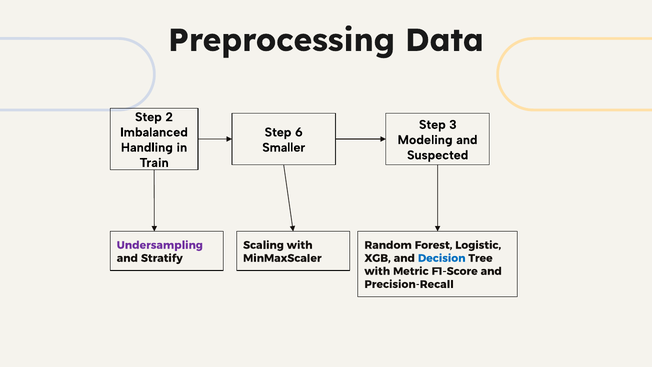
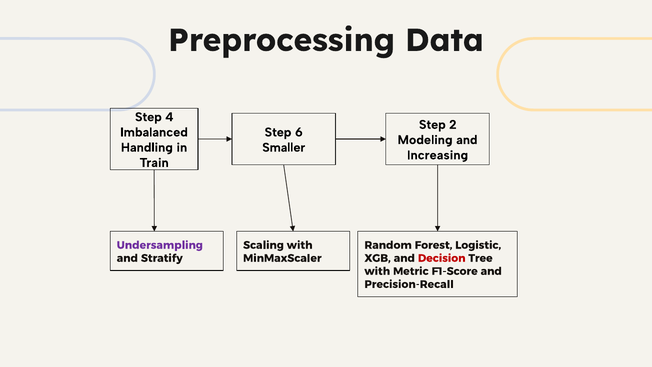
2: 2 -> 4 (169, 117)
3: 3 -> 2 (453, 125)
Suspected: Suspected -> Increasing (438, 155)
Decision colour: blue -> red (442, 258)
